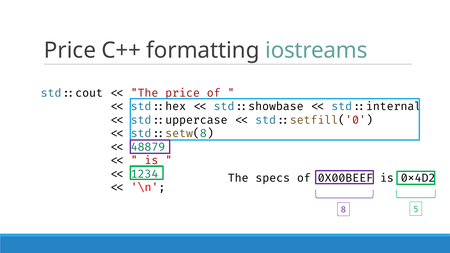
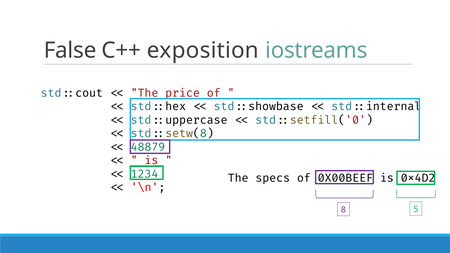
Price: Price -> False (70, 50)
formatting: formatting -> exposition (203, 50)
